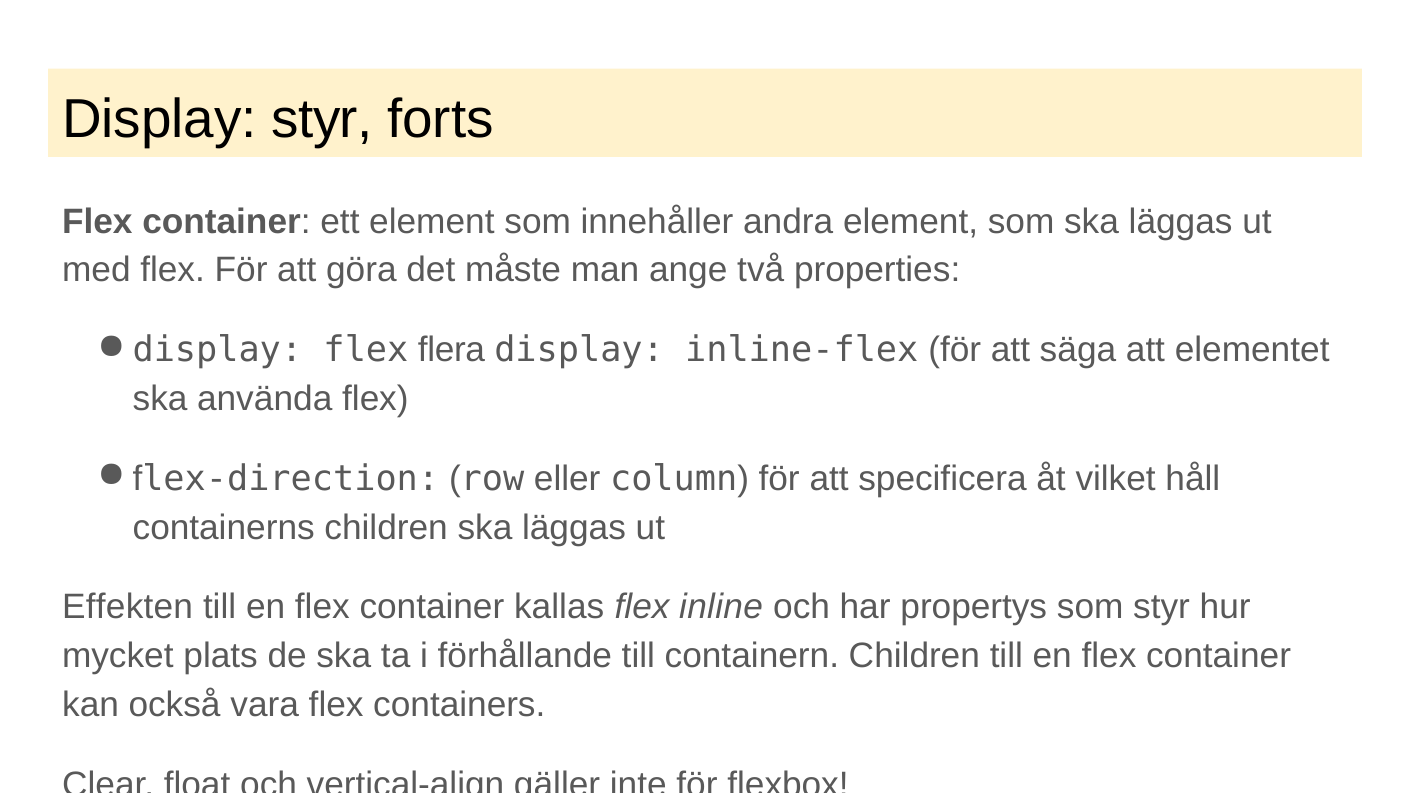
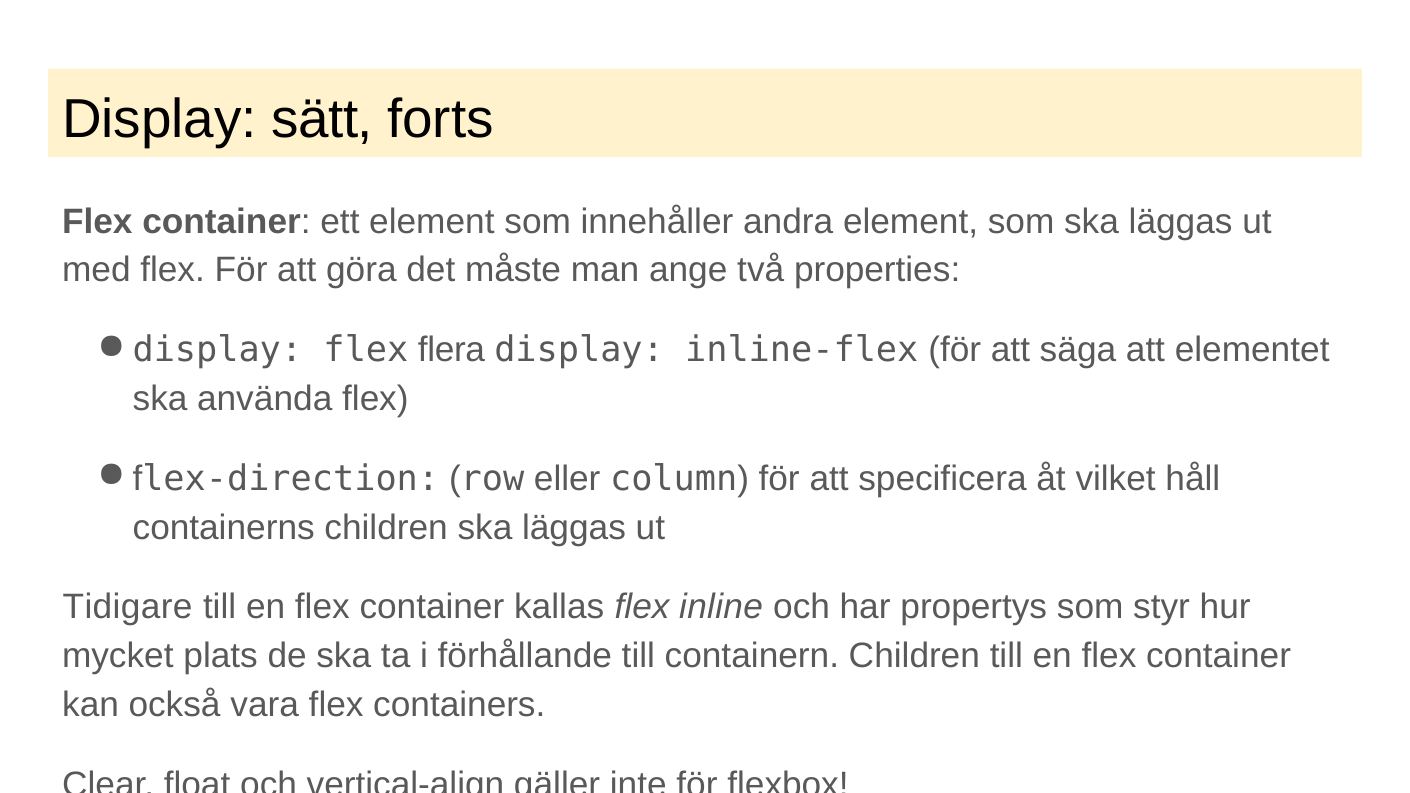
Display styr: styr -> sätt (322, 119)
Effekten: Effekten -> Tidigare (128, 607)
